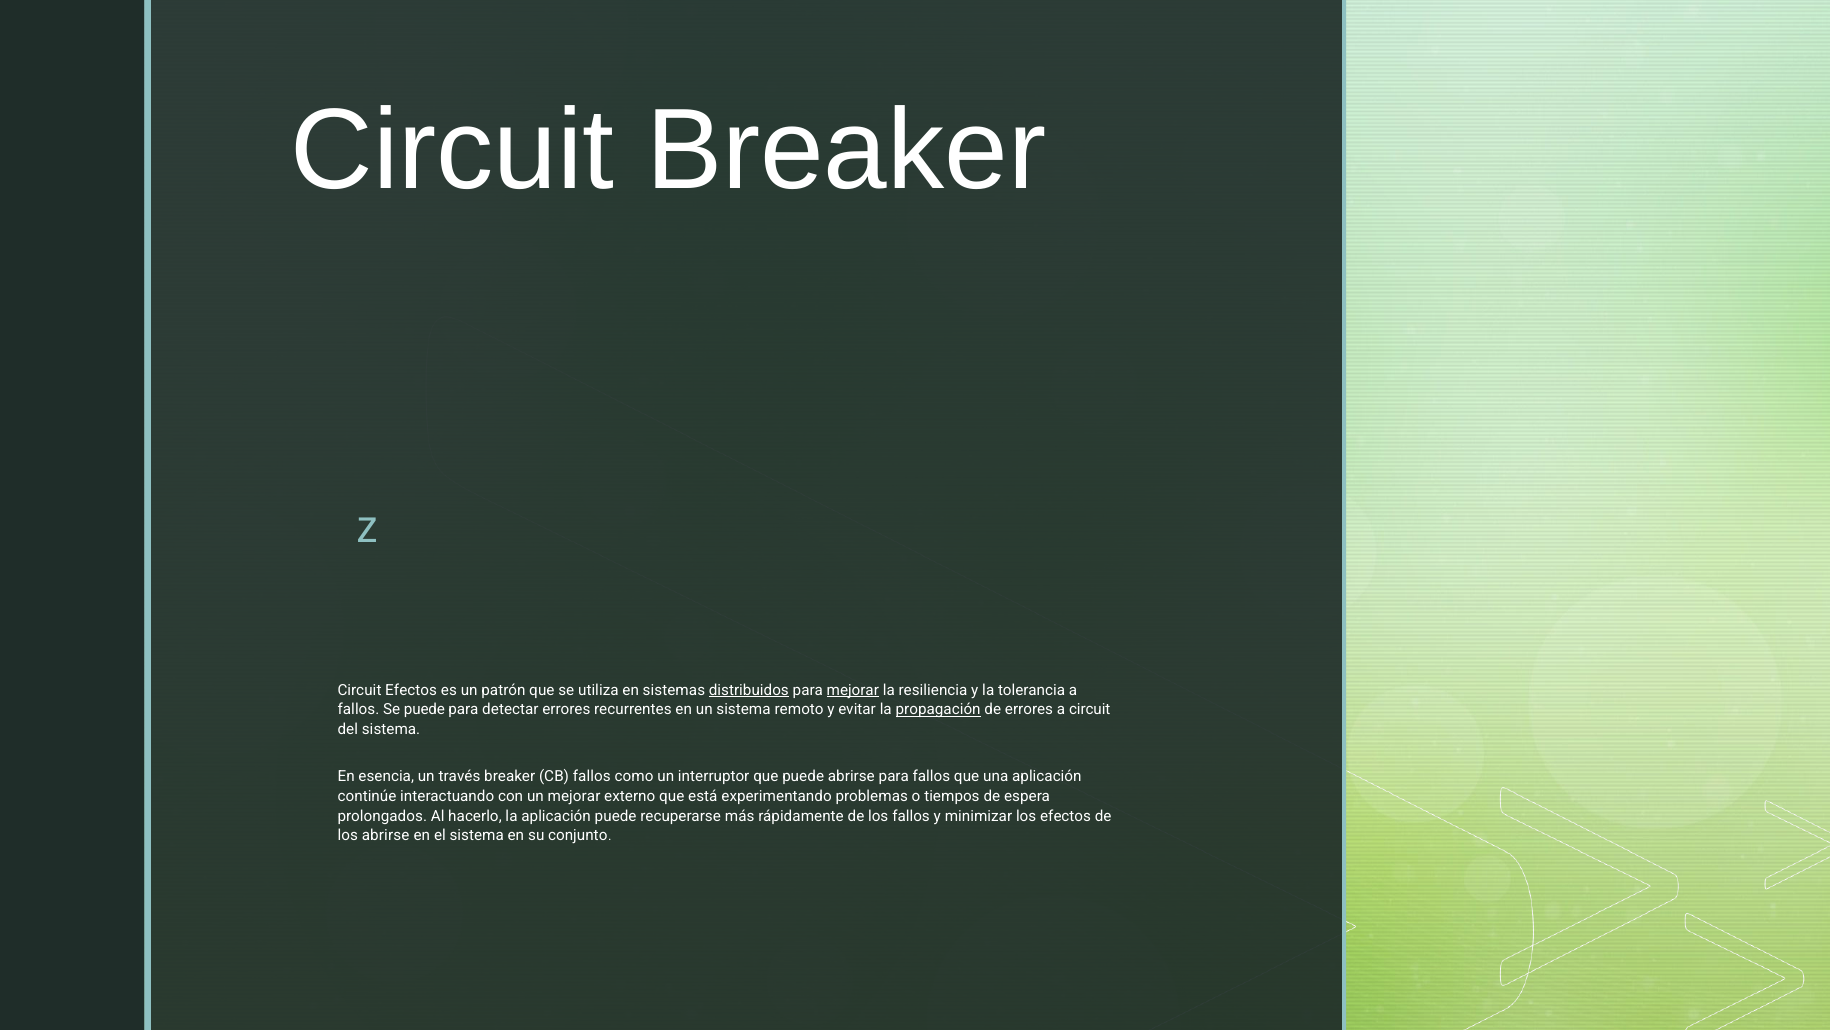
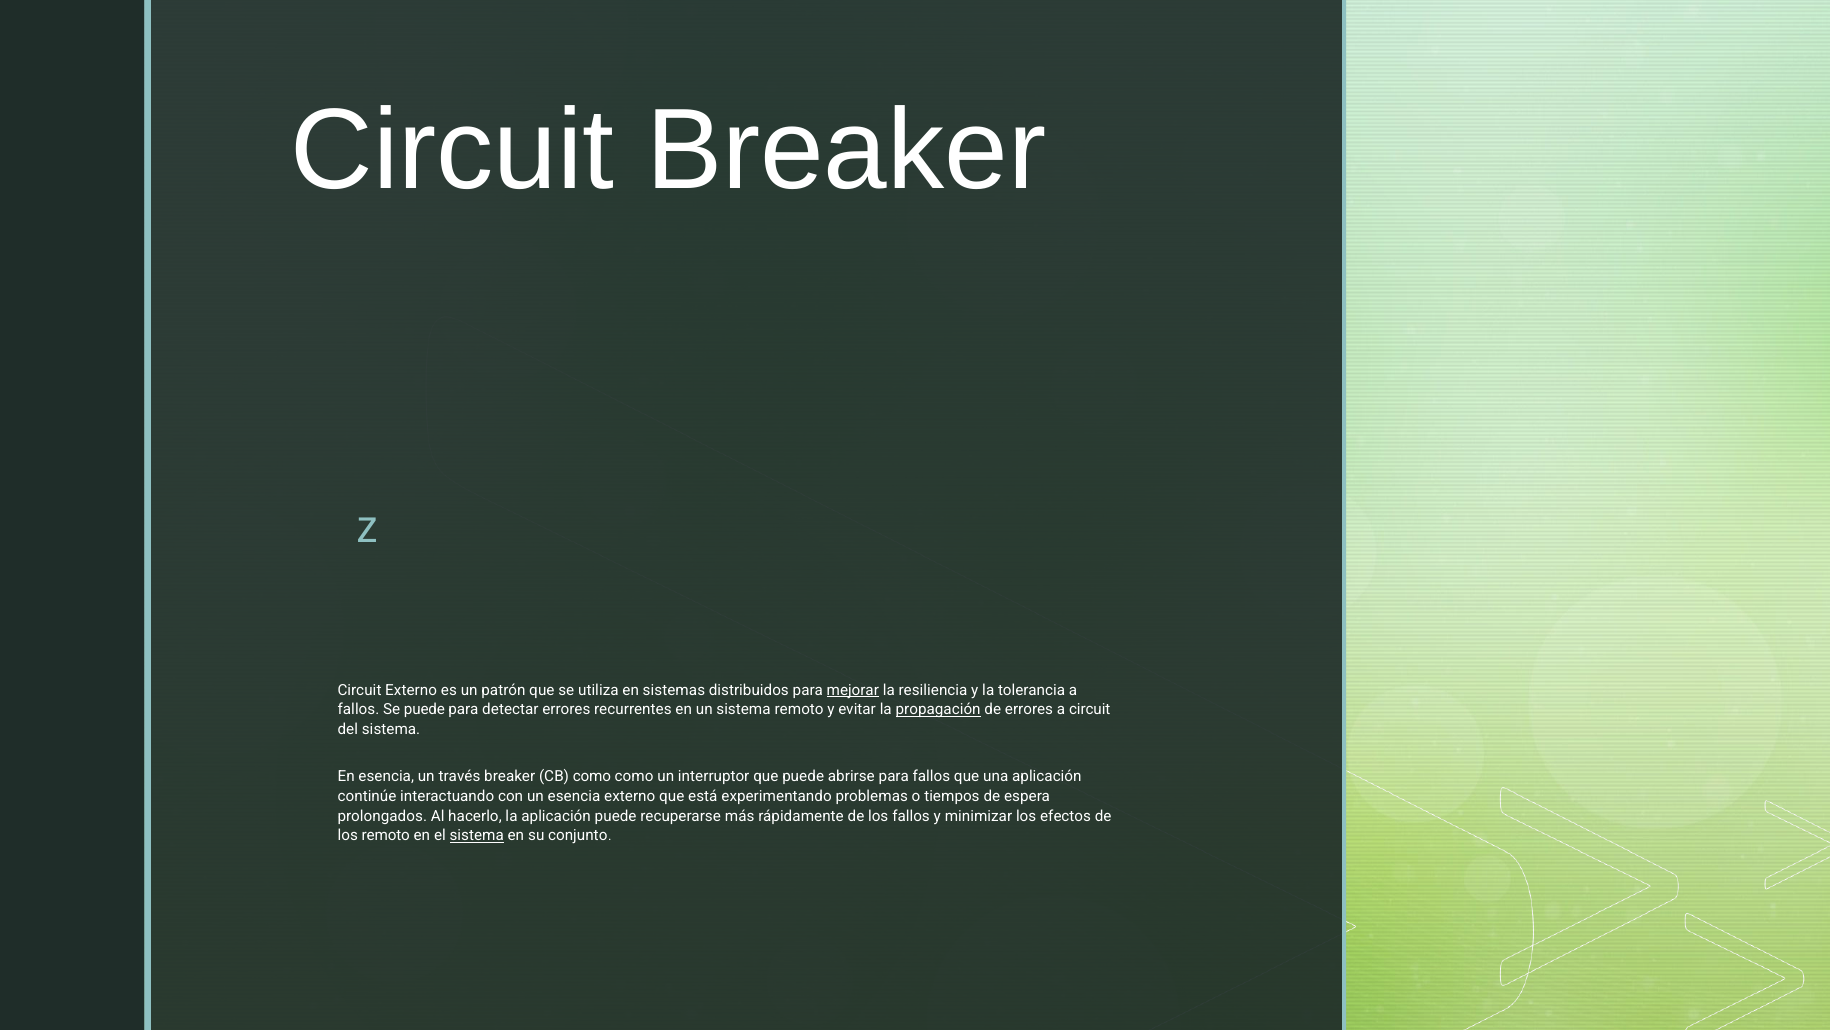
Circuit Efectos: Efectos -> Externo (411, 690)
distribuidos underline: present -> none (749, 690)
CB fallos: fallos -> como (592, 776)
un mejorar: mejorar -> esencia (574, 796)
los abrirse: abrirse -> remoto (386, 835)
sistema underline: none -> present (477, 835)
